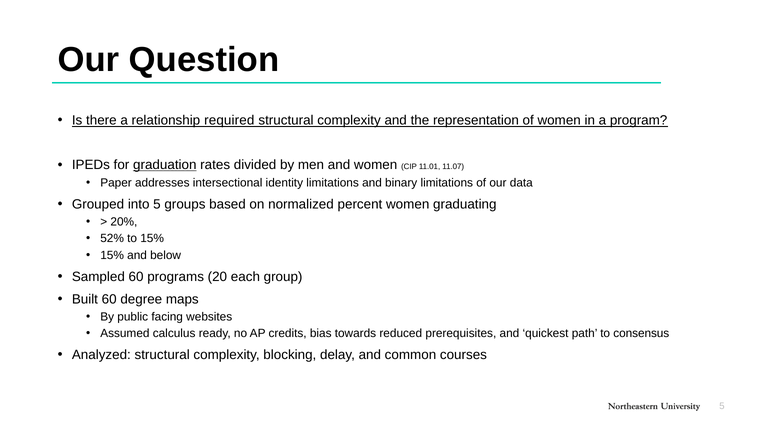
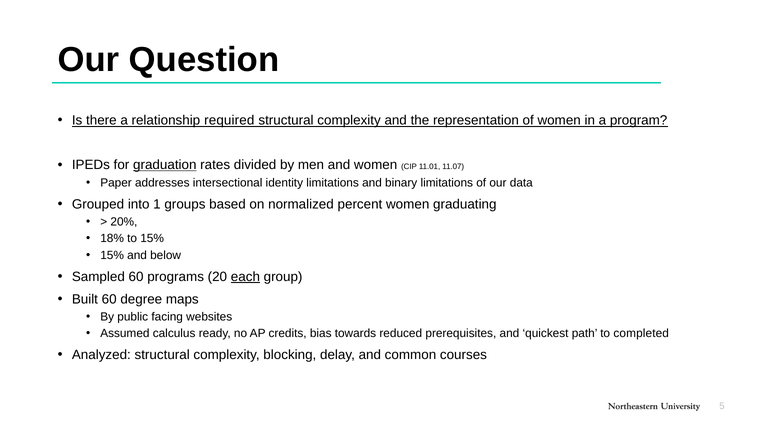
into 5: 5 -> 1 (157, 204)
52%: 52% -> 18% (112, 238)
each underline: none -> present (245, 277)
consensus: consensus -> completed (641, 333)
